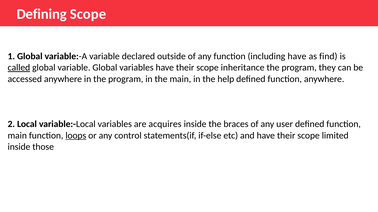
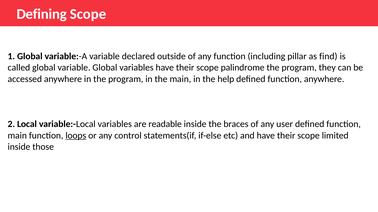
including have: have -> pillar (297, 56)
called underline: present -> none (19, 68)
inheritance: inheritance -> palindrome (243, 68)
acquires: acquires -> readable (165, 124)
